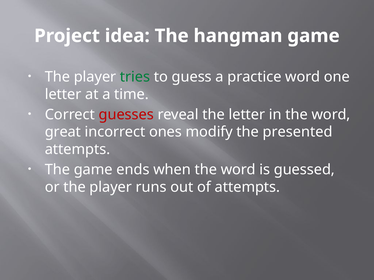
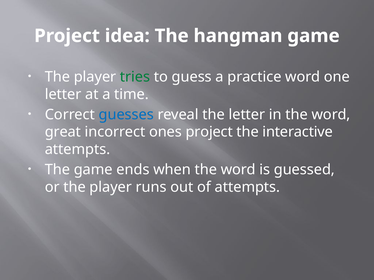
guesses colour: red -> blue (126, 115)
ones modify: modify -> project (209, 132)
presented: presented -> interactive (298, 132)
